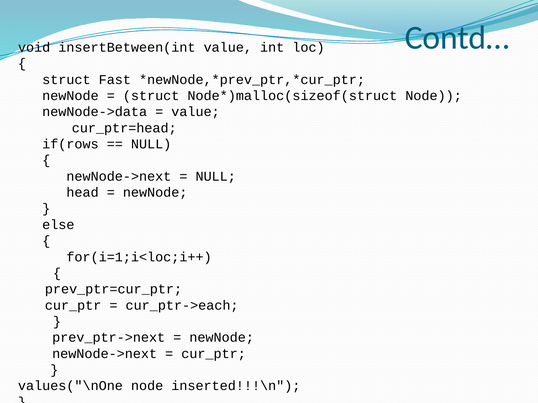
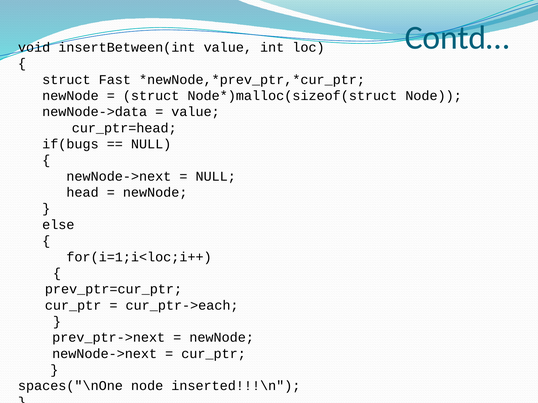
if(rows: if(rows -> if(bugs (70, 144)
values("\nOne: values("\nOne -> spaces("\nOne (70, 386)
